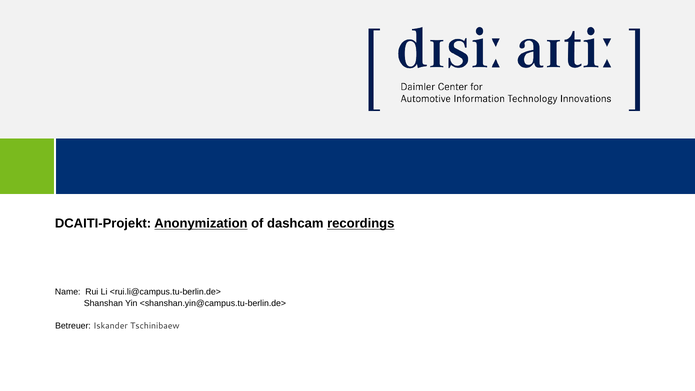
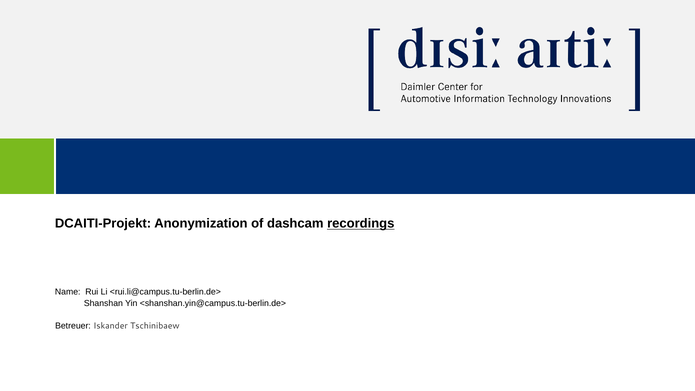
Anonymization underline: present -> none (201, 224)
